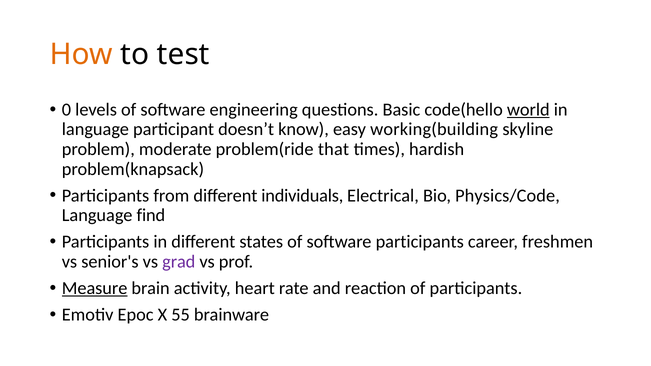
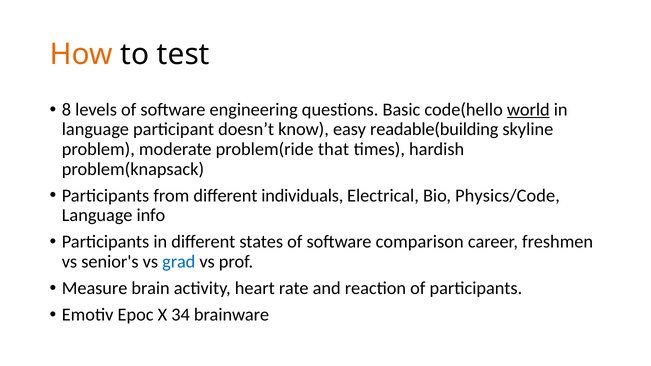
0: 0 -> 8 (66, 110)
working(building: working(building -> readable(building (434, 130)
find: find -> info (151, 215)
software participants: participants -> comparison (420, 242)
grad colour: purple -> blue (179, 262)
Measure underline: present -> none (95, 288)
55: 55 -> 34 (181, 315)
